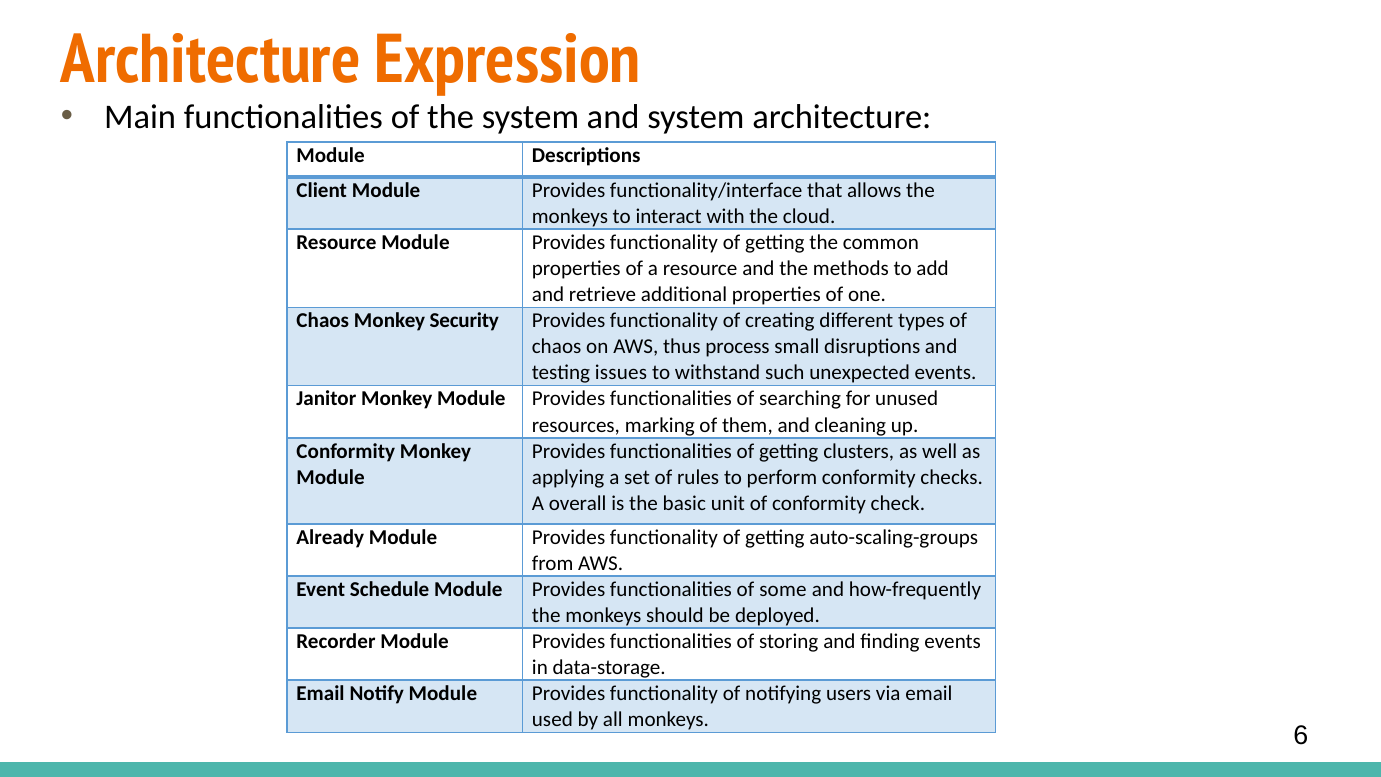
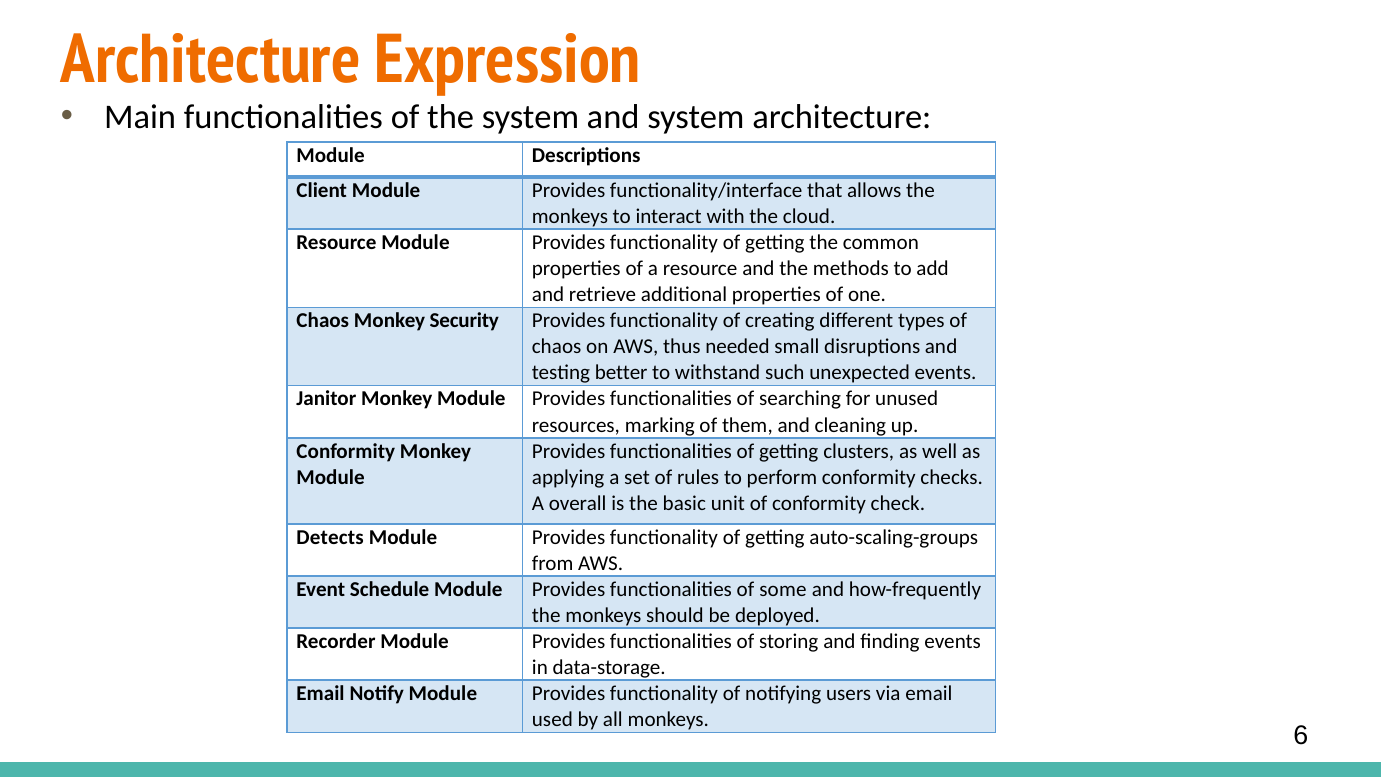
process: process -> needed (738, 347)
issues: issues -> better (621, 373)
Already: Already -> Detects (330, 537)
